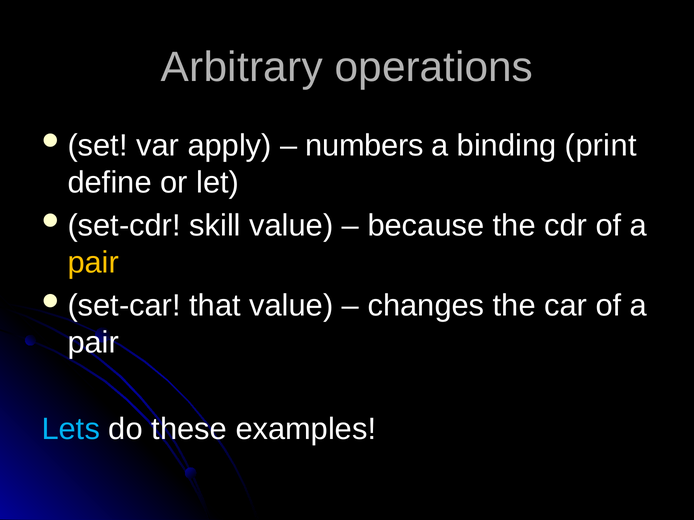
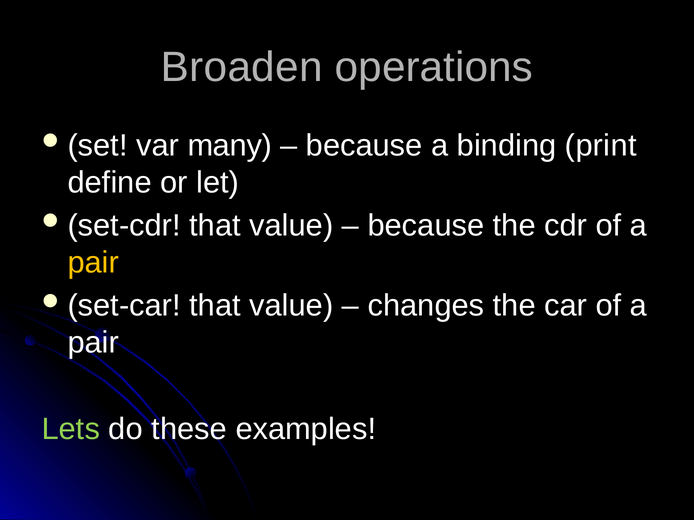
Arbitrary: Arbitrary -> Broaden (242, 67)
apply: apply -> many (230, 146)
numbers: numbers -> because (364, 146)
skill: skill -> that (215, 226)
Lets colour: light blue -> light green (71, 429)
